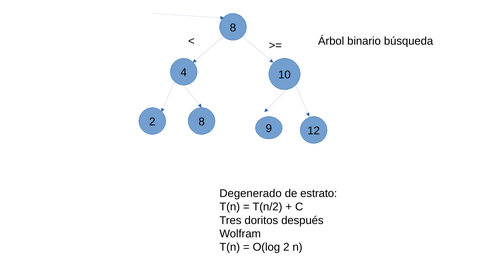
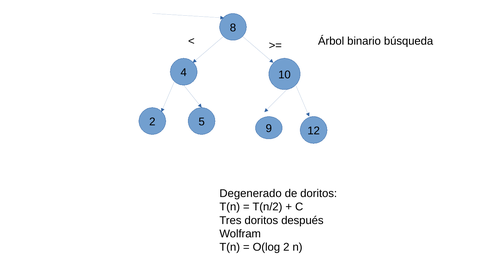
2 8: 8 -> 5 (202, 122)
de estrato: estrato -> doritos (319, 193)
